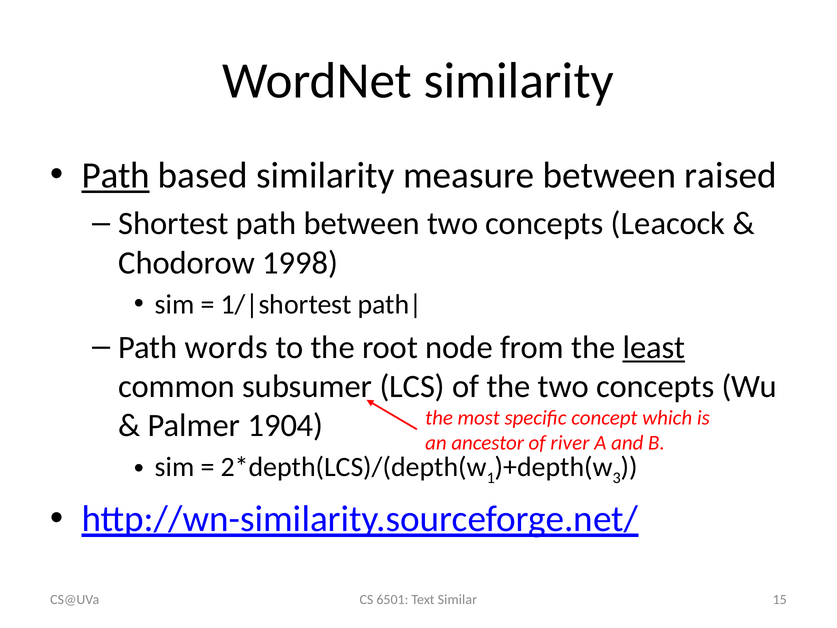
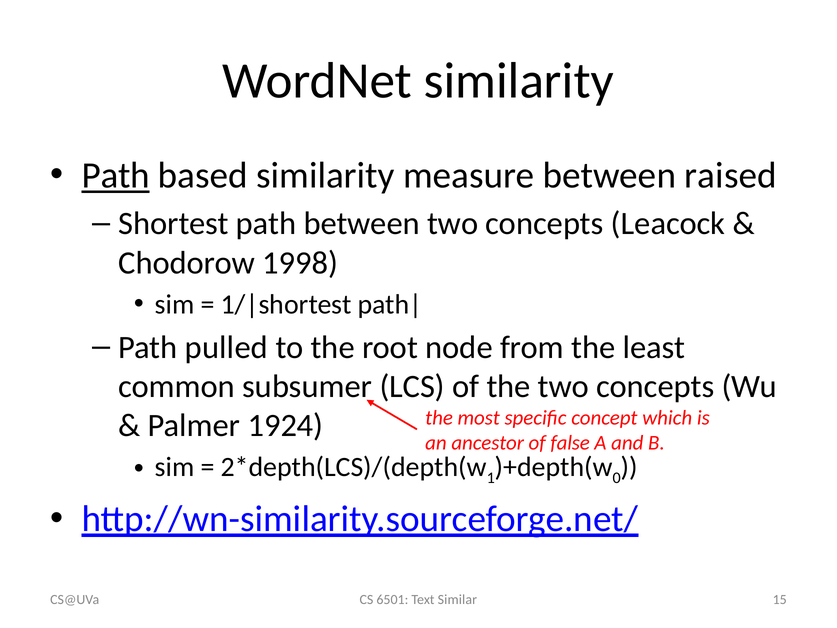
words: words -> pulled (226, 347)
least underline: present -> none (654, 347)
1904: 1904 -> 1924 (285, 426)
river: river -> false (570, 443)
3: 3 -> 0 (617, 478)
